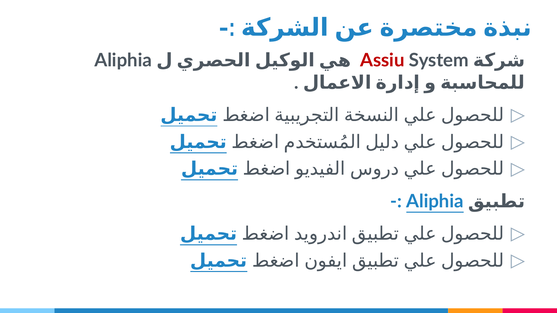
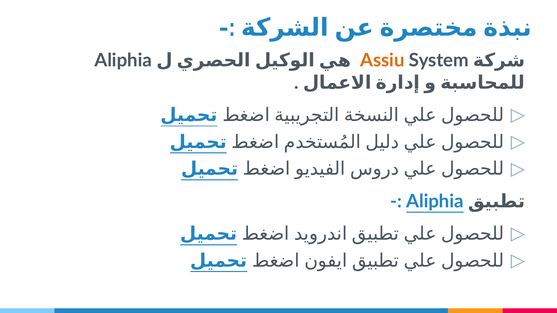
Assiu colour: red -> orange (382, 60)
